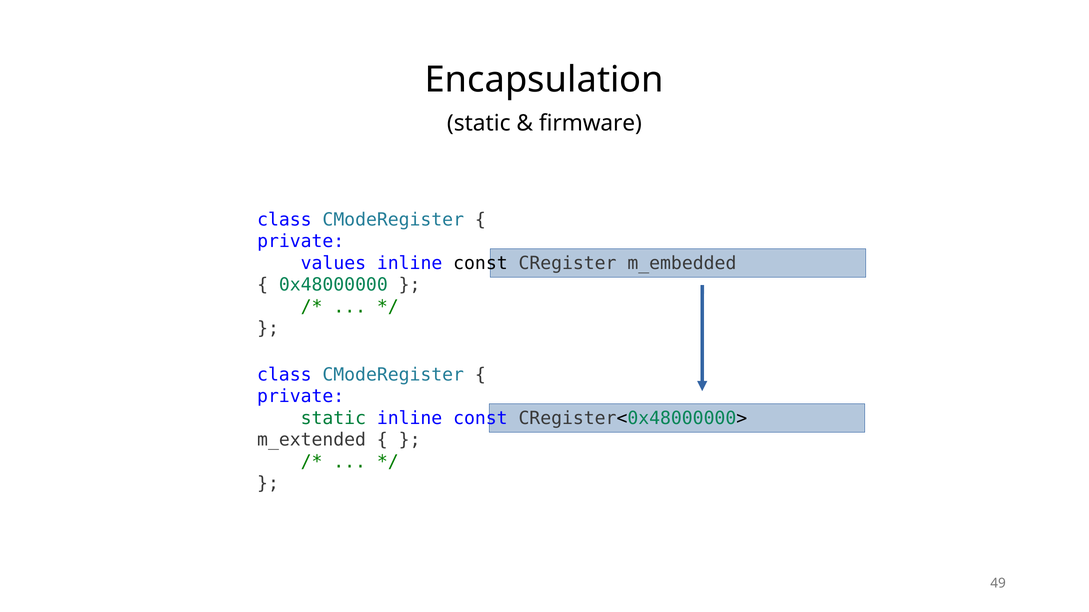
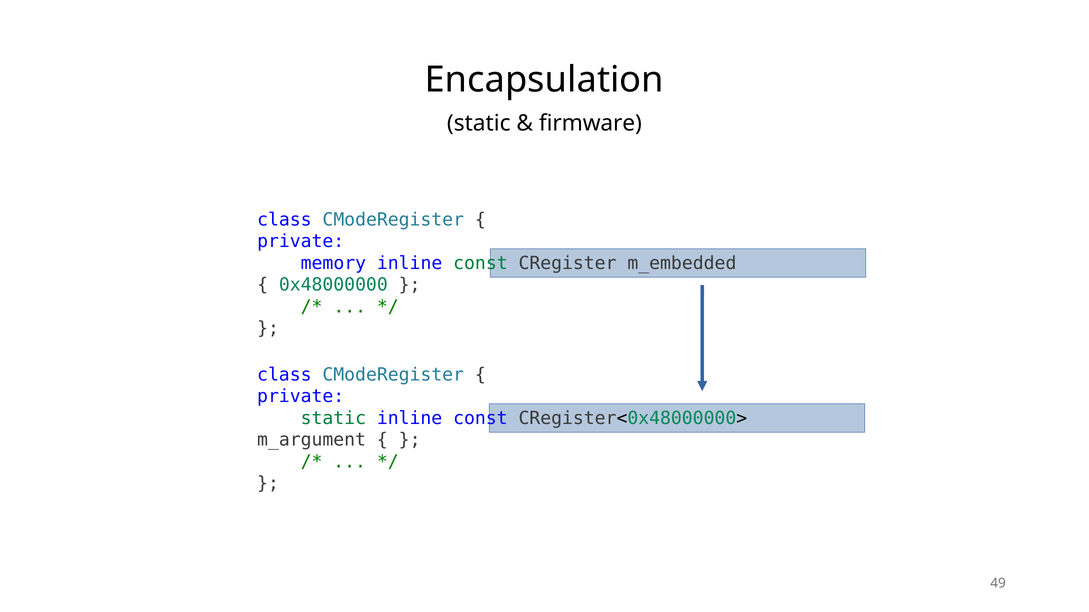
values: values -> memory (333, 263)
const colour: black -> green (480, 263)
m_extended: m_extended -> m_argument (312, 440)
